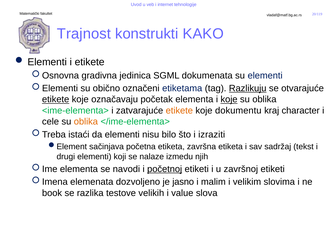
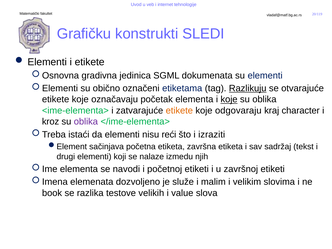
Trajnost: Trajnost -> Grafičku (84, 34)
KAKO: KAKO -> SLEDI (203, 34)
etikete underline: present -> none (56, 99)
dokumentu: dokumentu -> odgovaraju (238, 111)
cele: cele -> kroz (51, 122)
oblika colour: orange -> purple (86, 122)
bilo: bilo -> reći (169, 134)
početnoj underline: present -> none (165, 169)
jasno: jasno -> služe (183, 182)
